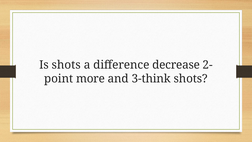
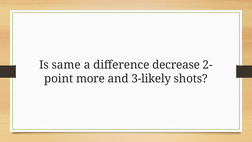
Is shots: shots -> same (66, 65)
3-think: 3-think -> 3-likely (151, 79)
